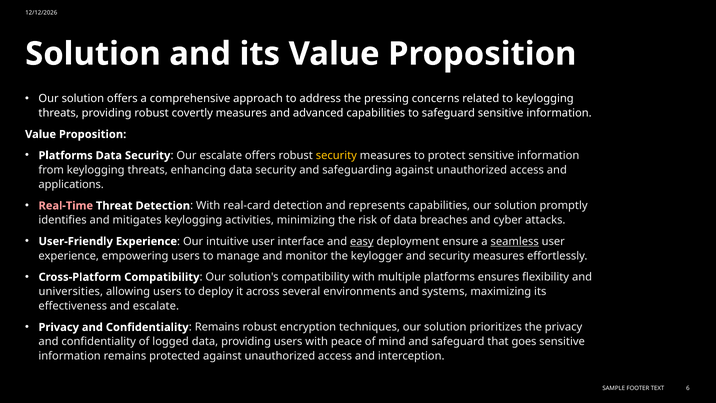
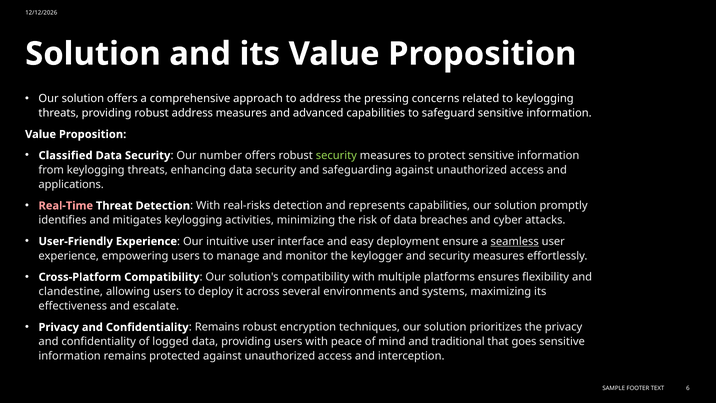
robust covertly: covertly -> address (192, 113)
Platforms: Platforms -> Classified (66, 155)
Our escalate: escalate -> number (221, 155)
security colour: yellow -> light green (336, 155)
real-card: real-card -> real-risks (247, 206)
easy underline: present -> none (362, 241)
universities: universities -> clandestine (71, 291)
and safeguard: safeguard -> traditional (458, 342)
